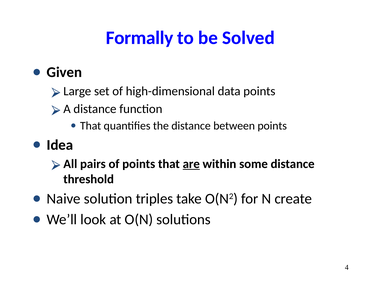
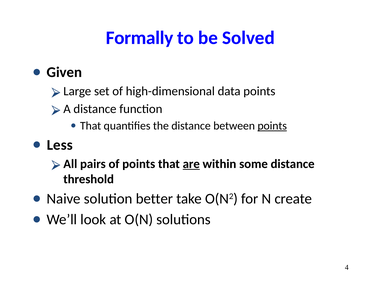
points underline: none -> present (272, 126)
Idea: Idea -> Less (60, 145)
triples: triples -> better (154, 199)
